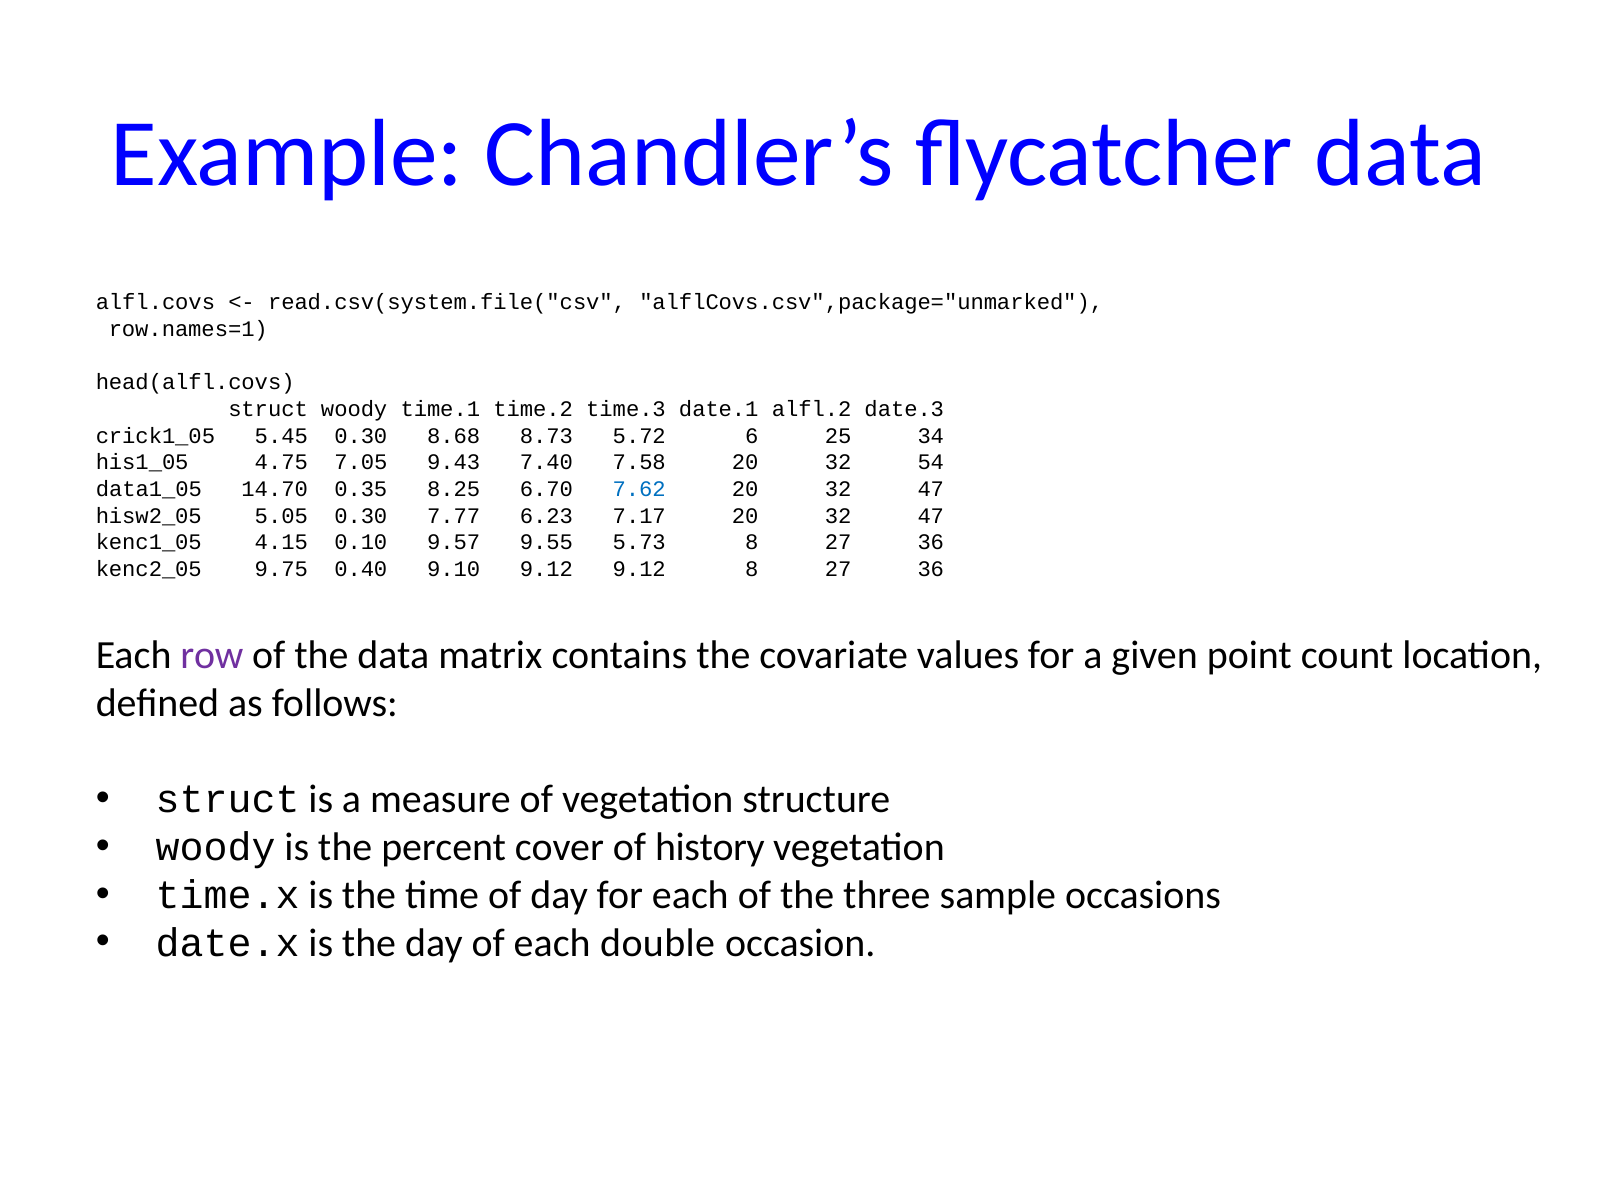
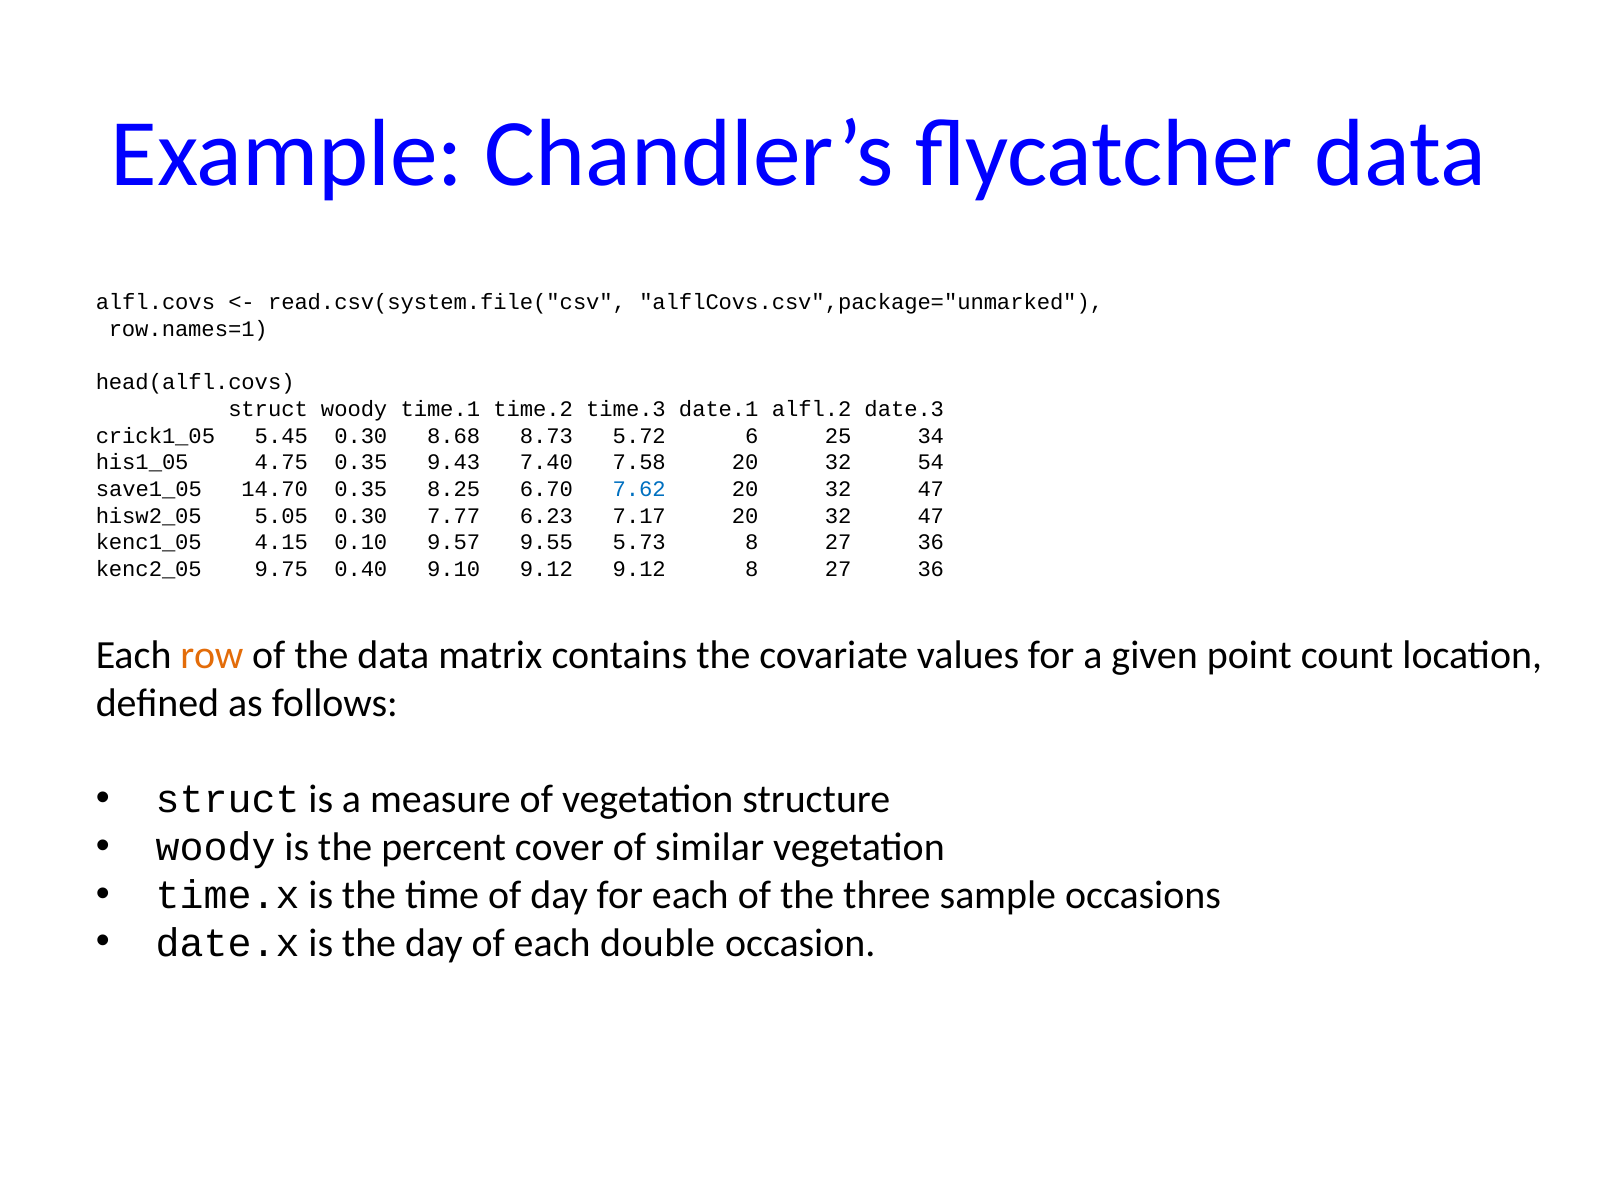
4.75 7.05: 7.05 -> 0.35 (361, 462)
data1_05: data1_05 -> save1_05 (149, 489)
row colour: purple -> orange (212, 655)
history: history -> similar (710, 847)
